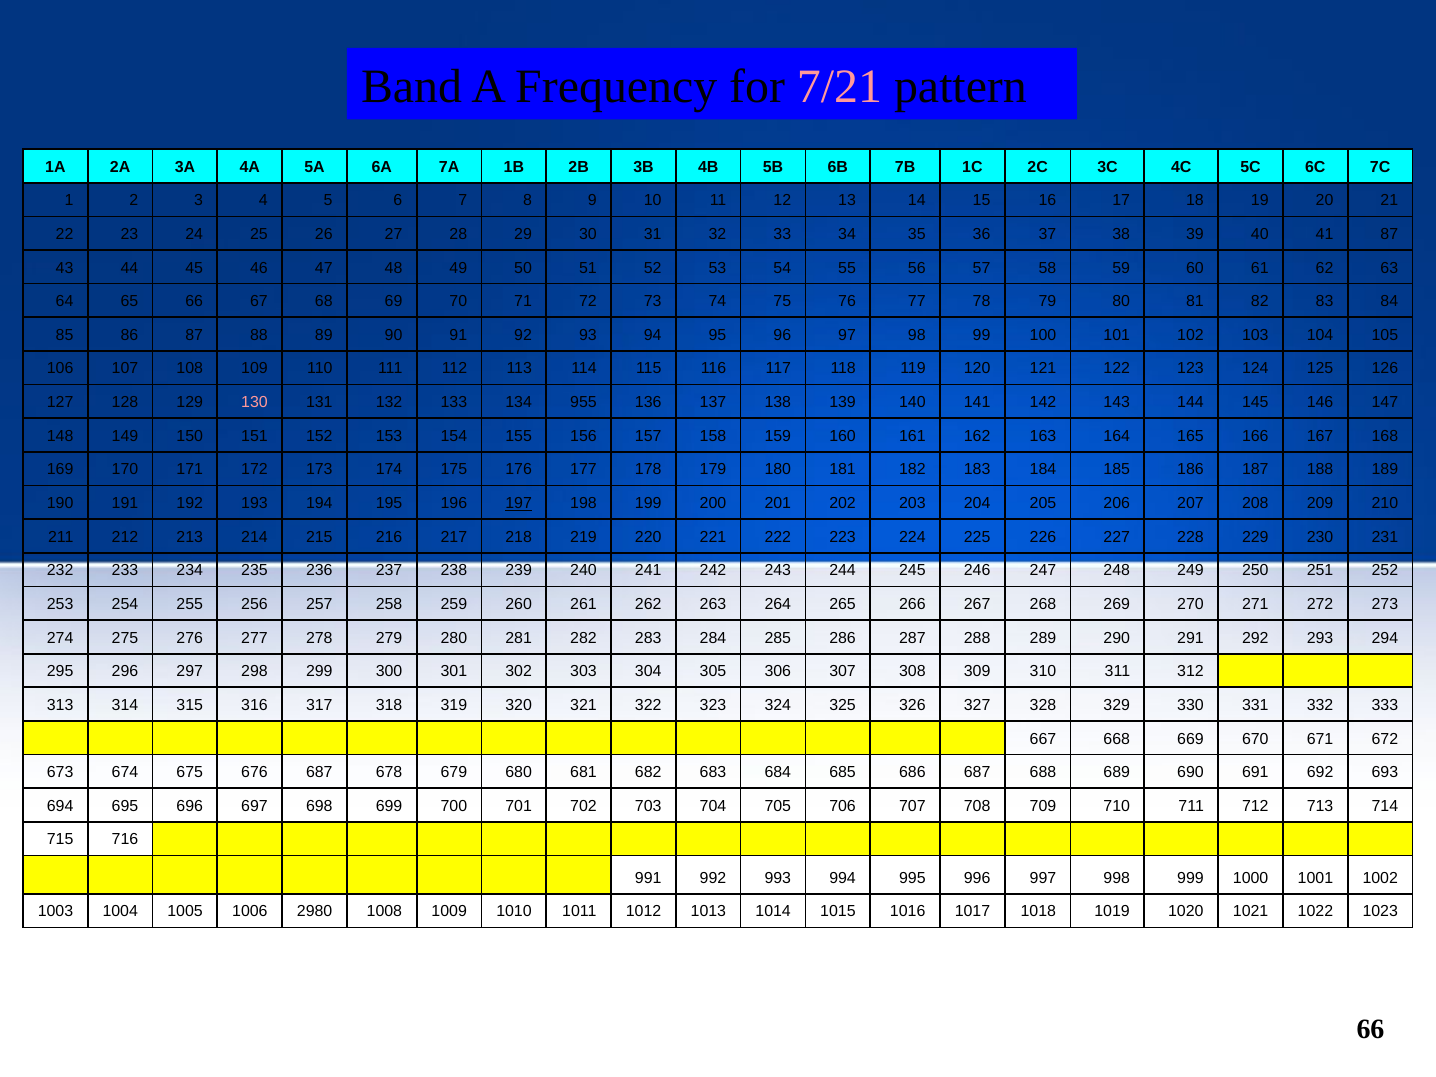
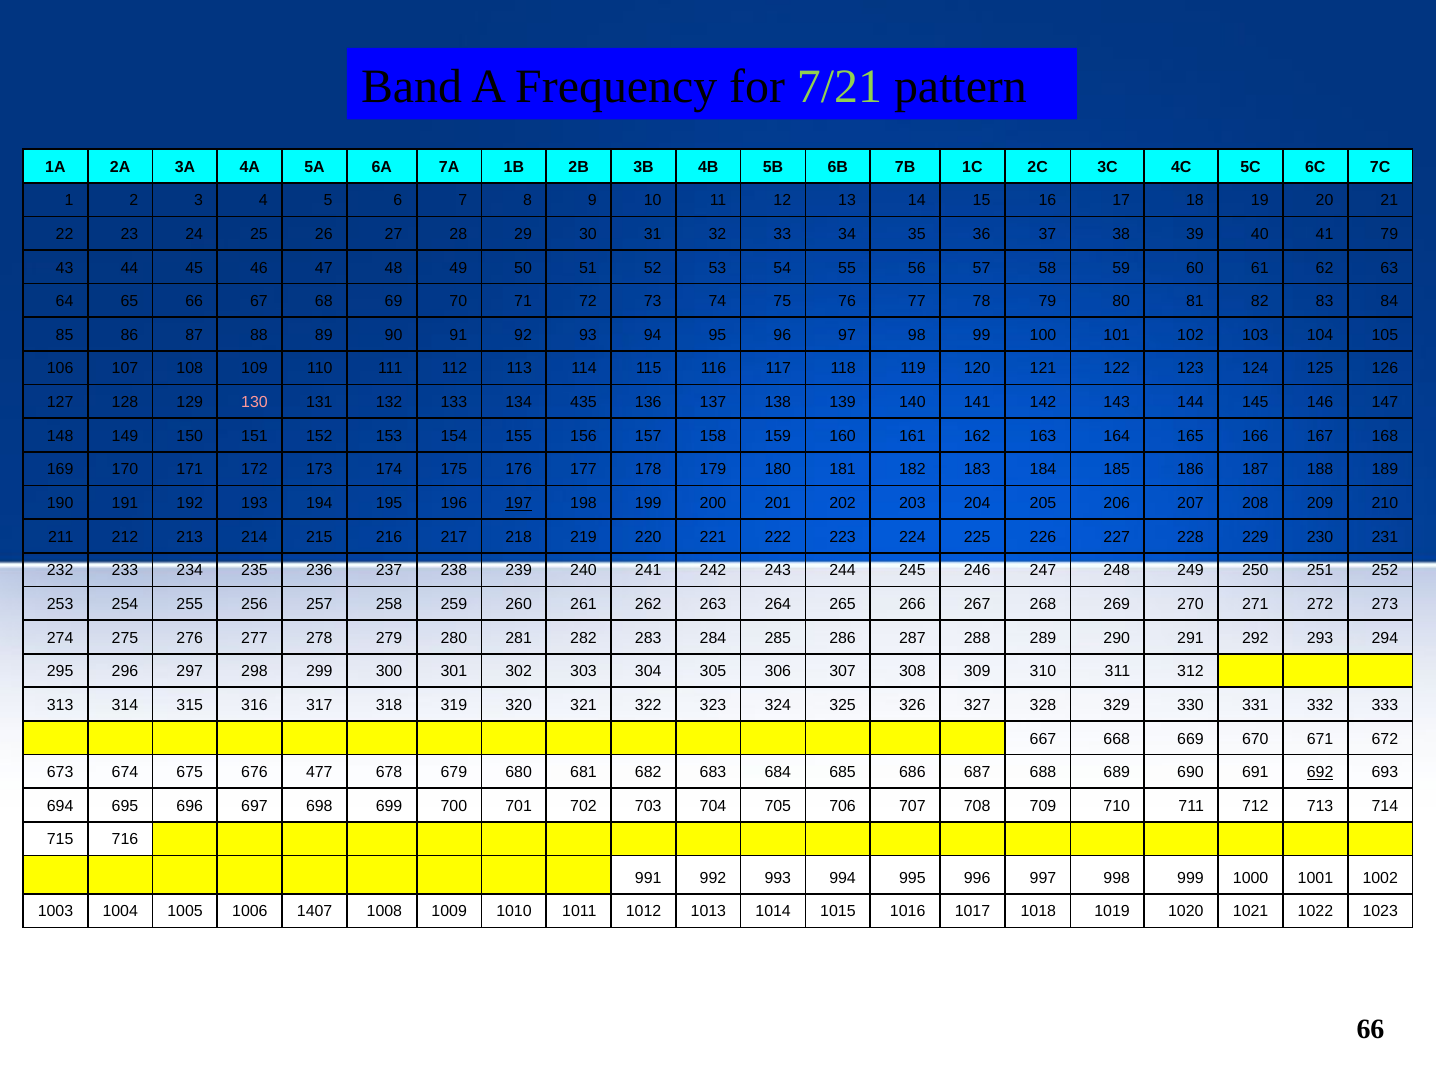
7/21 colour: pink -> light green (839, 87)
41 87: 87 -> 79 (1389, 234)
955: 955 -> 435 (583, 402)
676 687: 687 -> 477 (319, 772)
692 underline: none -> present (1320, 772)
2980: 2980 -> 1407 (315, 912)
